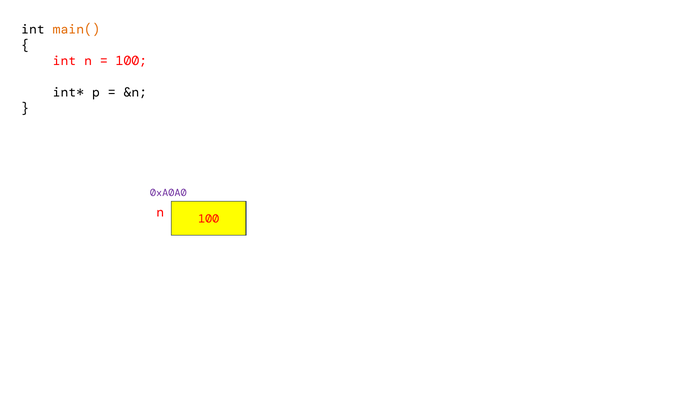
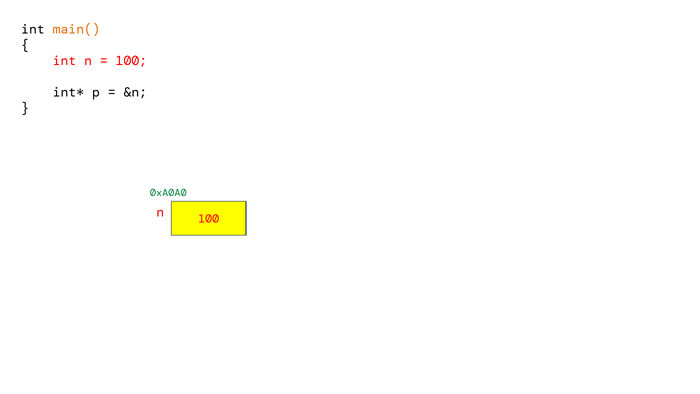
0xA0A0 colour: purple -> green (168, 193)
